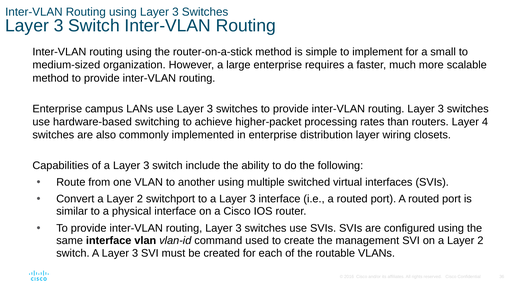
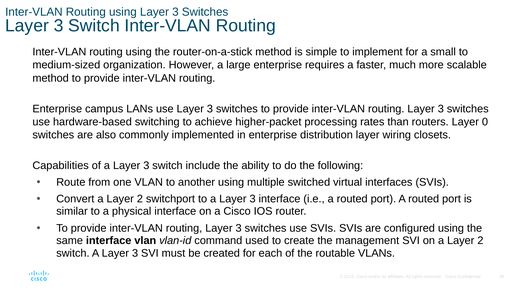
4: 4 -> 0 (485, 122)
